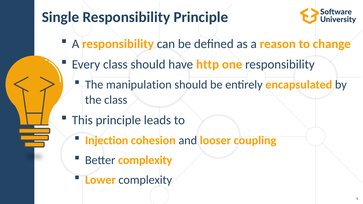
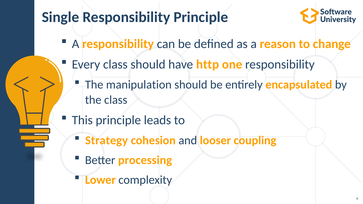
Injection: Injection -> Strategy (106, 140)
Better complexity: complexity -> processing (145, 160)
